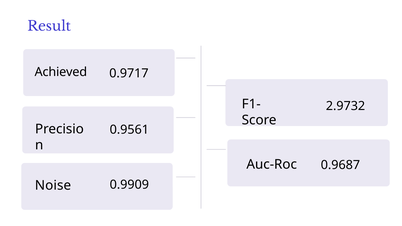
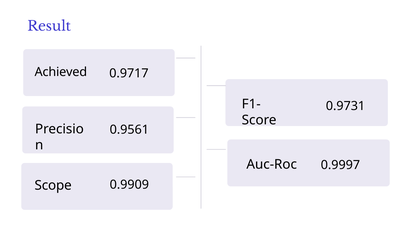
2.9732: 2.9732 -> 0.9731 (345, 106)
0.9687: 0.9687 -> 0.9997 (340, 165)
Noise: Noise -> Scope (53, 186)
